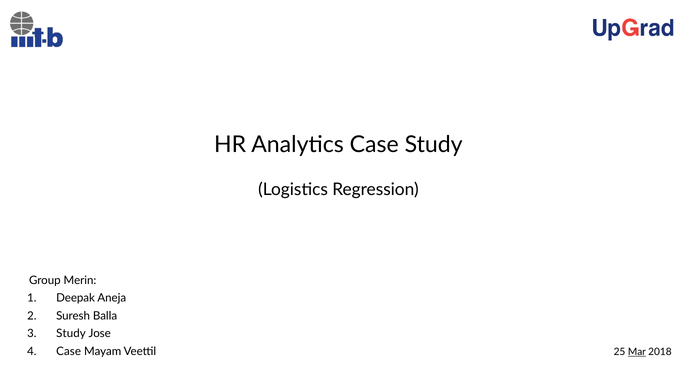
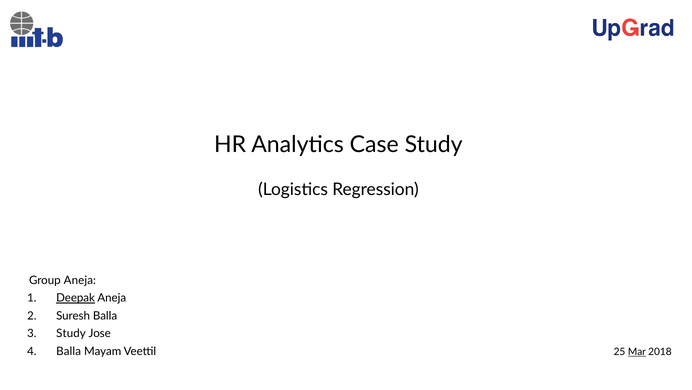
Group Merin: Merin -> Aneja (80, 280)
Deepak underline: none -> present (76, 298)
Case: Case -> Balla (69, 351)
